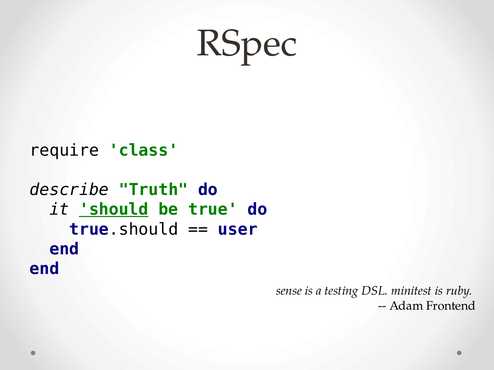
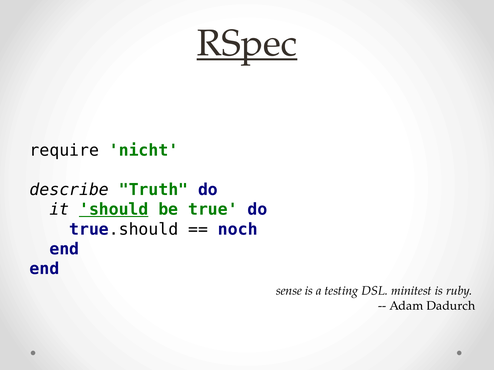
RSpec underline: none -> present (247, 43)
class: class -> nicht (144, 151)
user: user -> noch (238, 230)
Frontend: Frontend -> Dadurch (451, 306)
